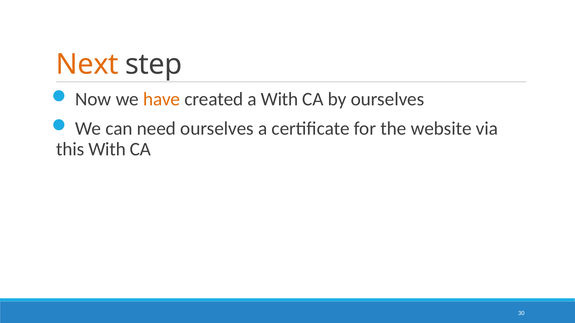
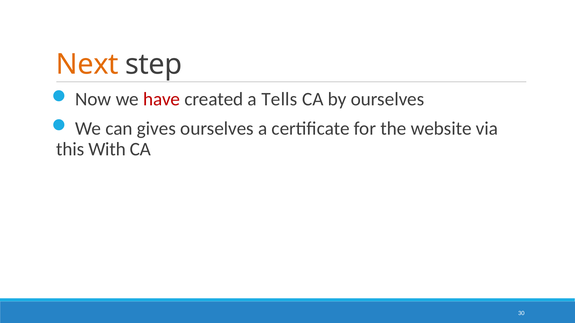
have colour: orange -> red (162, 99)
a With: With -> Tells (279, 99)
need: need -> gives (156, 129)
